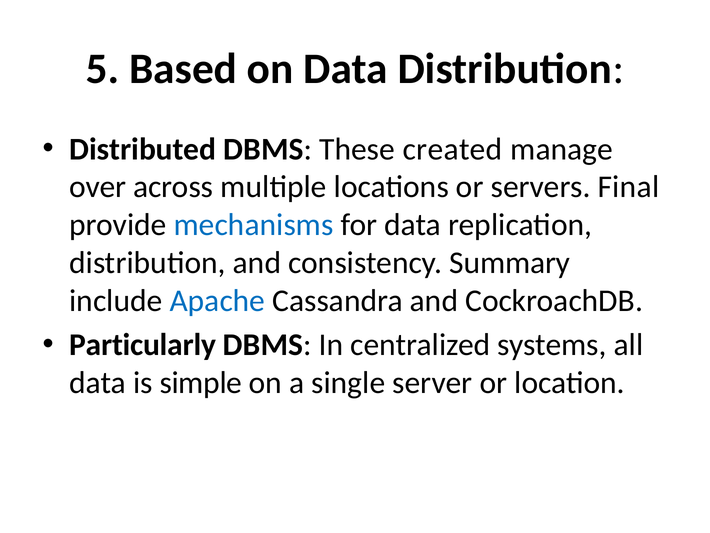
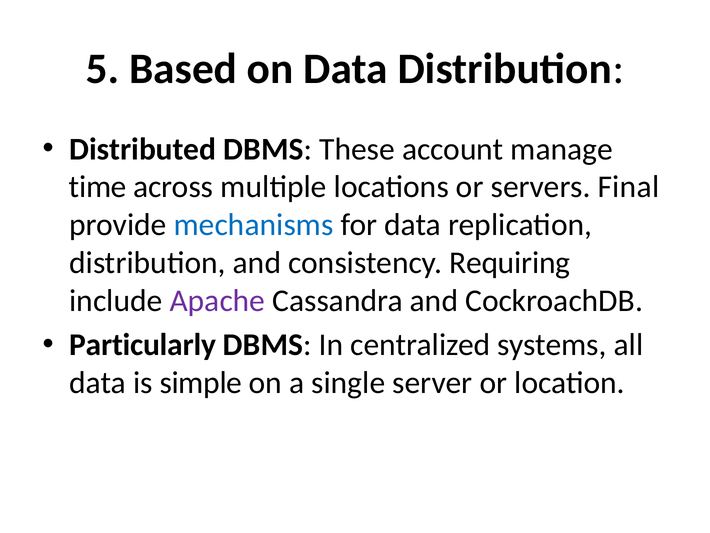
created: created -> account (453, 149)
over: over -> time (98, 187)
Summary: Summary -> Requiring (510, 263)
Apache colour: blue -> purple (217, 300)
